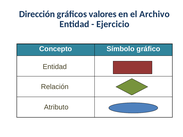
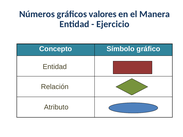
Dirección: Dirección -> Números (37, 14)
Archivo: Archivo -> Manera (155, 14)
